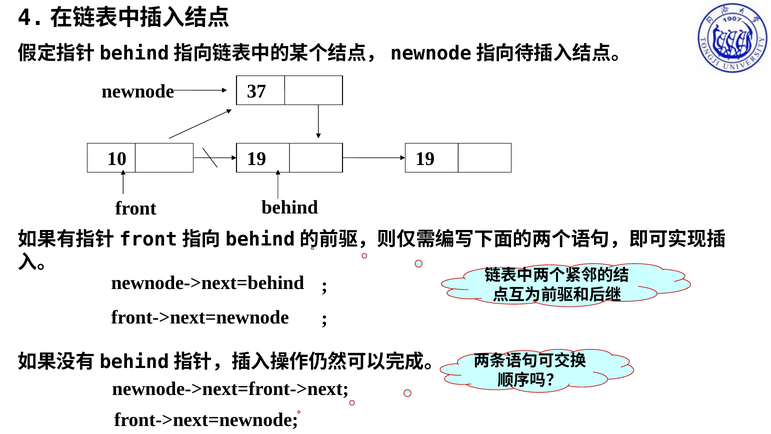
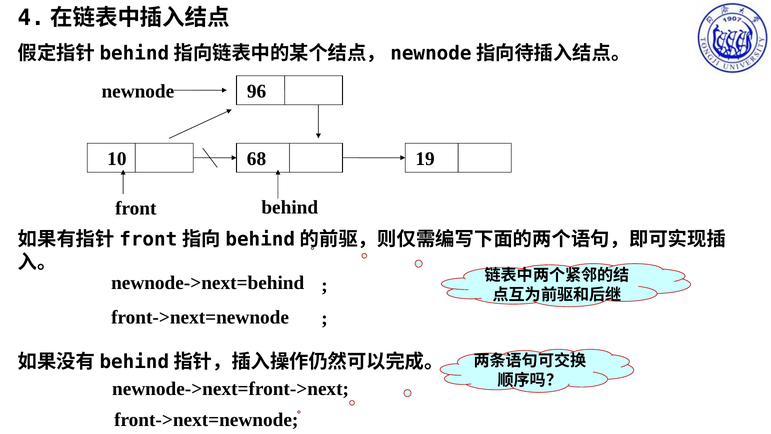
37: 37 -> 96 (257, 91)
10 19: 19 -> 68 (257, 159)
